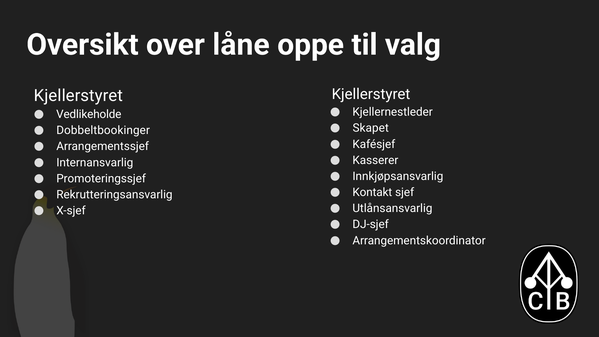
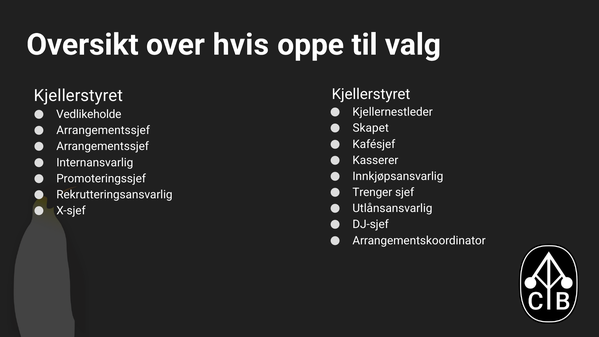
låne: låne -> hvis (241, 45)
Dobbeltbookinger: Dobbeltbookinger -> Arrangementssjef (103, 130)
Kontakt: Kontakt -> Trenger (372, 192)
